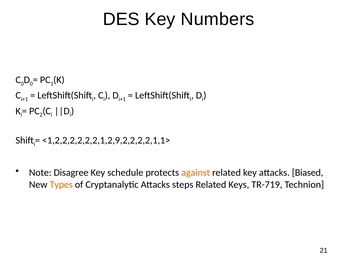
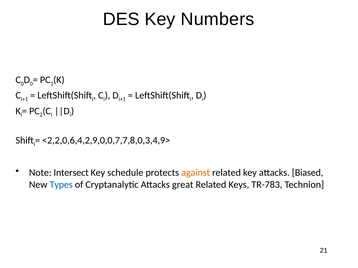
<1,2,2,2,2,2,2,1,2,9,2,2,2,2,1,1>: <1,2,2,2,2,2,2,1,2,9,2,2,2,2,1,1> -> <2,2,0,6,4,2,9,0,0,7,7,8,0,3,4,9> (106, 141)
Disagree: Disagree -> Intersect (71, 173)
Types colour: orange -> blue (61, 185)
steps: steps -> great (183, 185)
TR-719: TR-719 -> TR-783 (267, 185)
